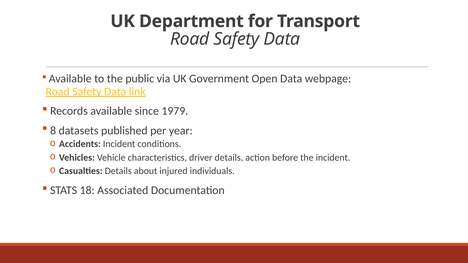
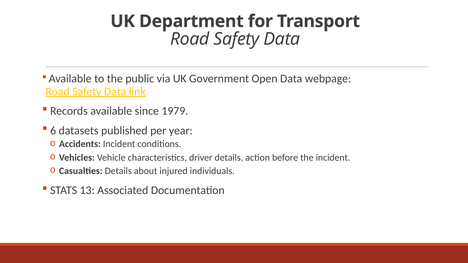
8: 8 -> 6 (53, 131)
18: 18 -> 13 (87, 190)
